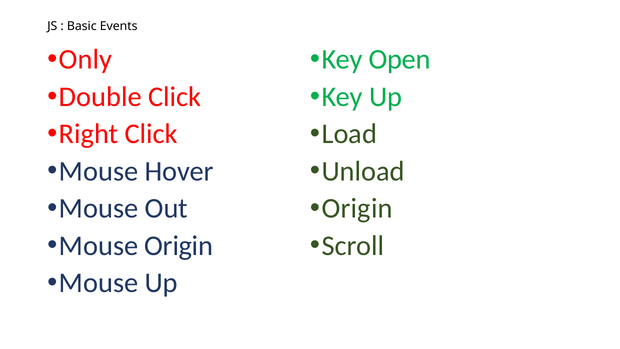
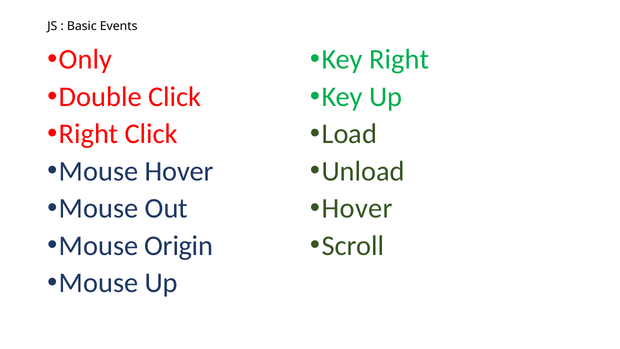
Key Open: Open -> Right (399, 59)
Origin: Origin -> Hover (357, 208)
